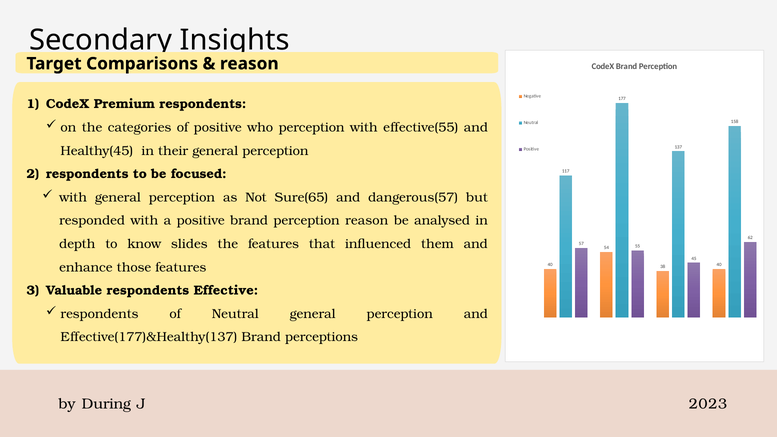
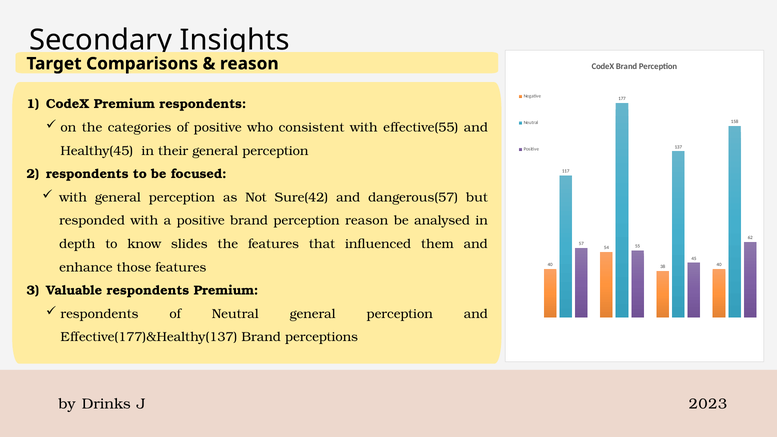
who perception: perception -> consistent (311, 127)
Sure(65: Sure(65 -> Sure(42 (301, 197)
respondents Effective: Effective -> Premium (226, 291)
During: During -> Drinks (106, 404)
